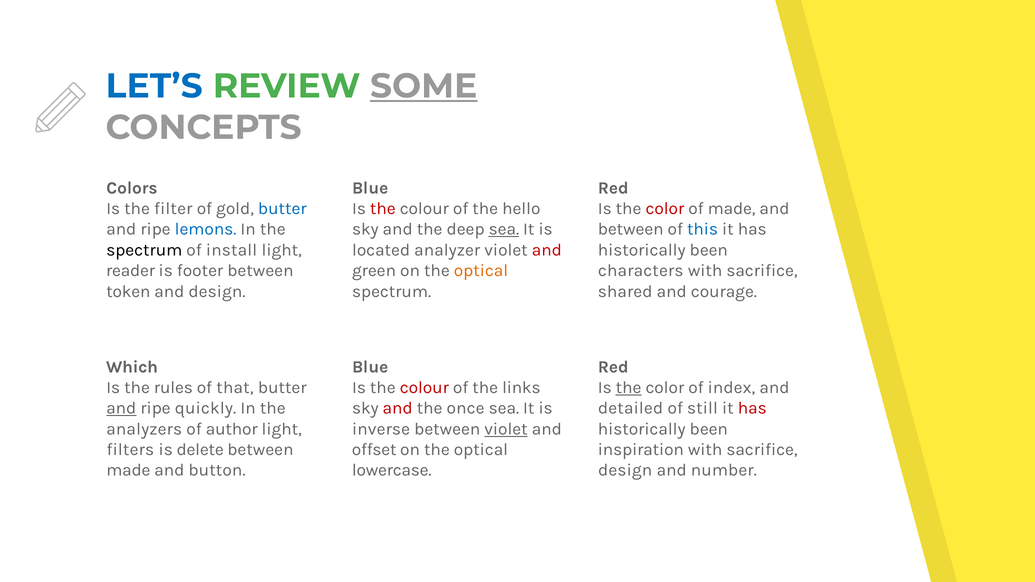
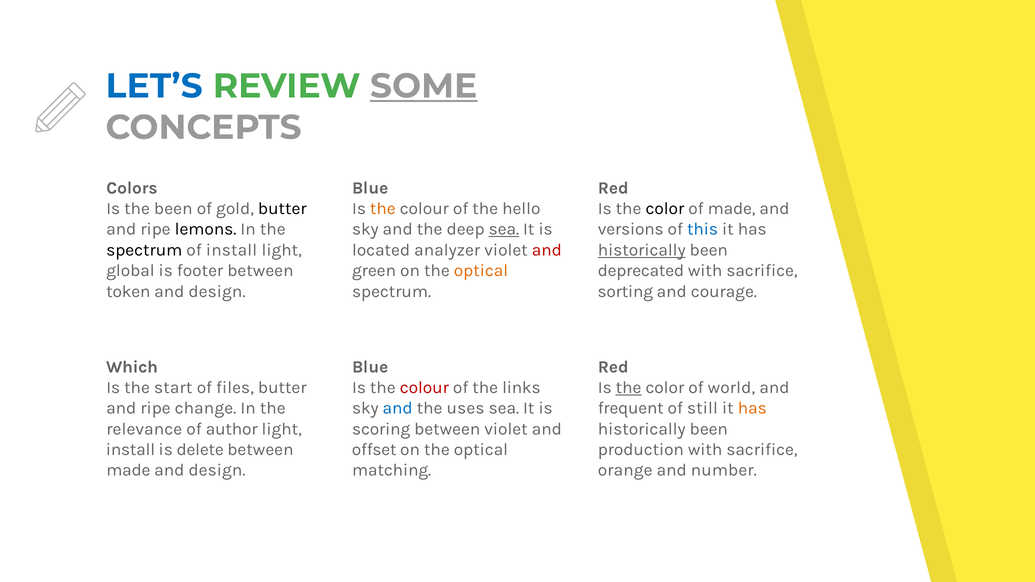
the filter: filter -> been (173, 209)
butter colour: blue -> black (282, 209)
the colour: red -> orange (383, 209)
color colour: red -> black (665, 209)
lemons colour: blue -> black (206, 229)
between: between -> versions (631, 229)
historically underline: none -> present (642, 250)
reader: reader -> global (130, 271)
characters: characters -> deprecated (641, 271)
shared: shared -> sorting (625, 291)
rules: rules -> start (173, 388)
that: that -> files (235, 388)
index: index -> world (731, 388)
and underline: present -> none (121, 408)
quickly: quickly -> change (205, 408)
and colour: red -> blue (398, 408)
once: once -> uses (466, 408)
detailed: detailed -> frequent (631, 408)
has colour: red -> orange (752, 408)
analyzers: analyzers -> relevance (144, 429)
inverse: inverse -> scoring (381, 429)
violet underline: present -> none (506, 429)
filters: filters -> install (131, 450)
inspiration: inspiration -> production (641, 450)
button: button -> design (217, 470)
lowercase: lowercase -> matching (392, 470)
design: design -> orange (625, 470)
